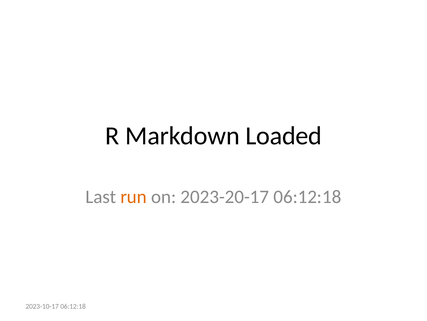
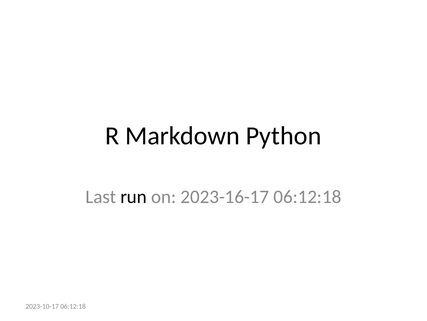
Loaded: Loaded -> Python (284, 136)
run colour: orange -> black (134, 196)
2023-20-17: 2023-20-17 -> 2023-16-17 (225, 196)
